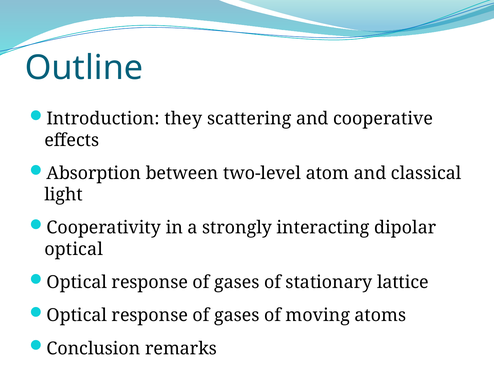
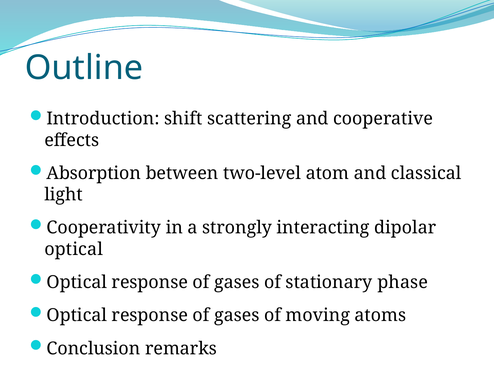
they: they -> shift (183, 119)
lattice: lattice -> phase (403, 283)
